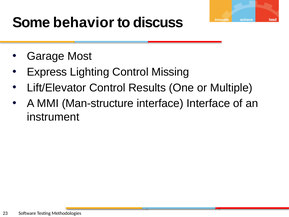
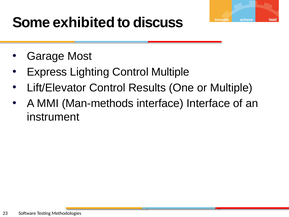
behavior: behavior -> exhibited (84, 22)
Control Missing: Missing -> Multiple (170, 72)
Man-structure: Man-structure -> Man-methods (98, 103)
